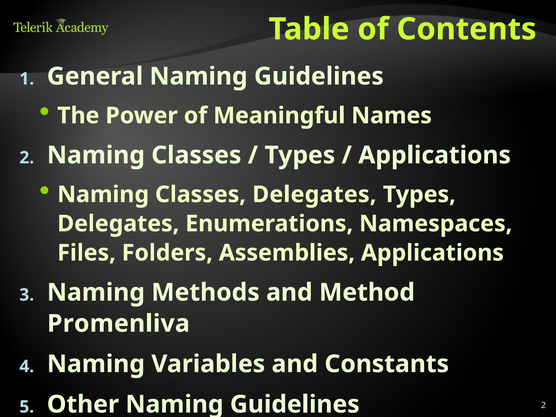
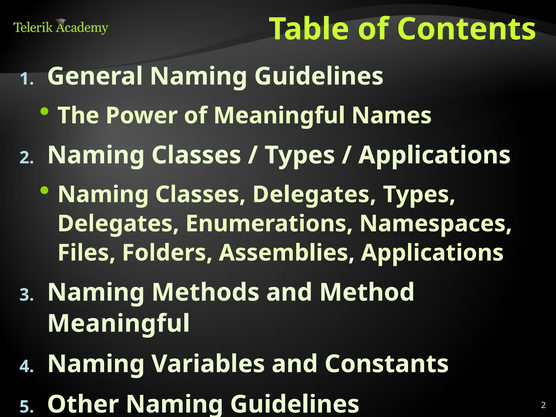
Promenliva: Promenliva -> Meaningful (118, 324)
